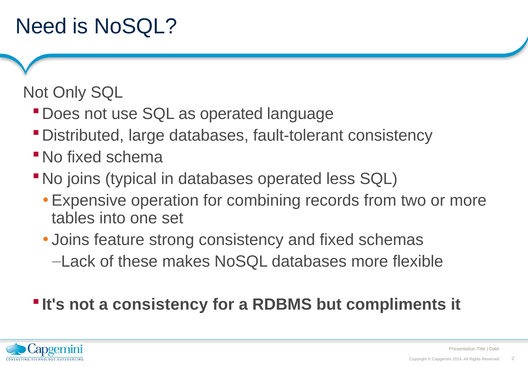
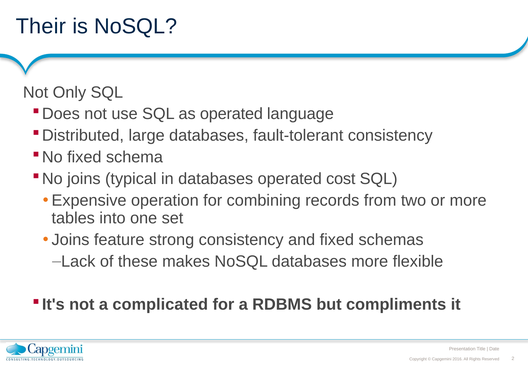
Need: Need -> Their (41, 26)
less: less -> cost (341, 179)
a consistency: consistency -> complicated (160, 304)
